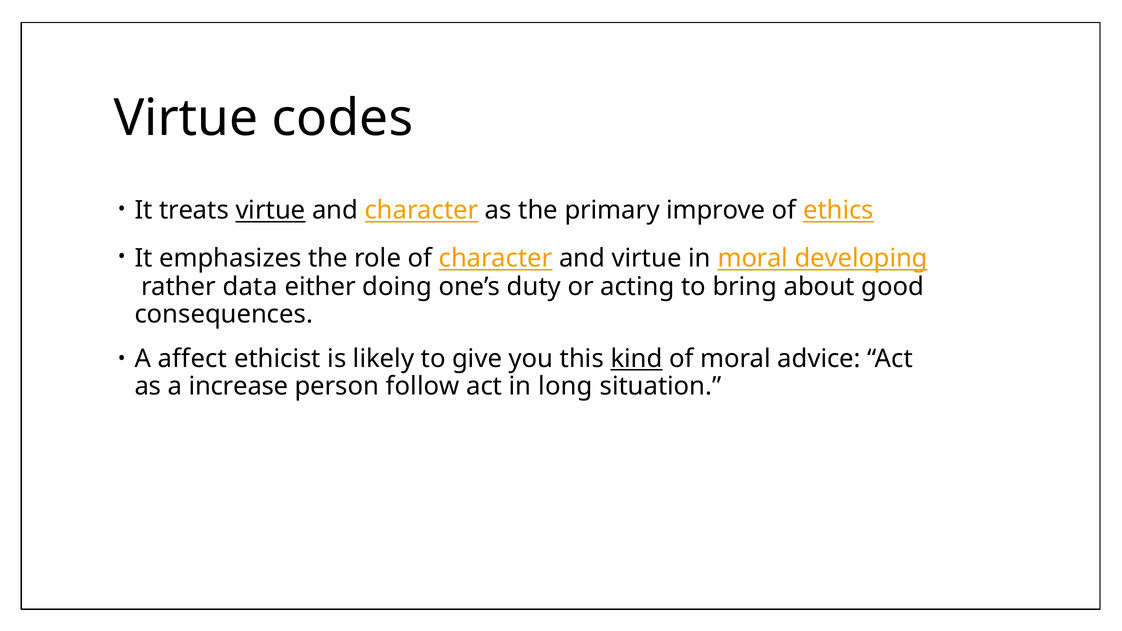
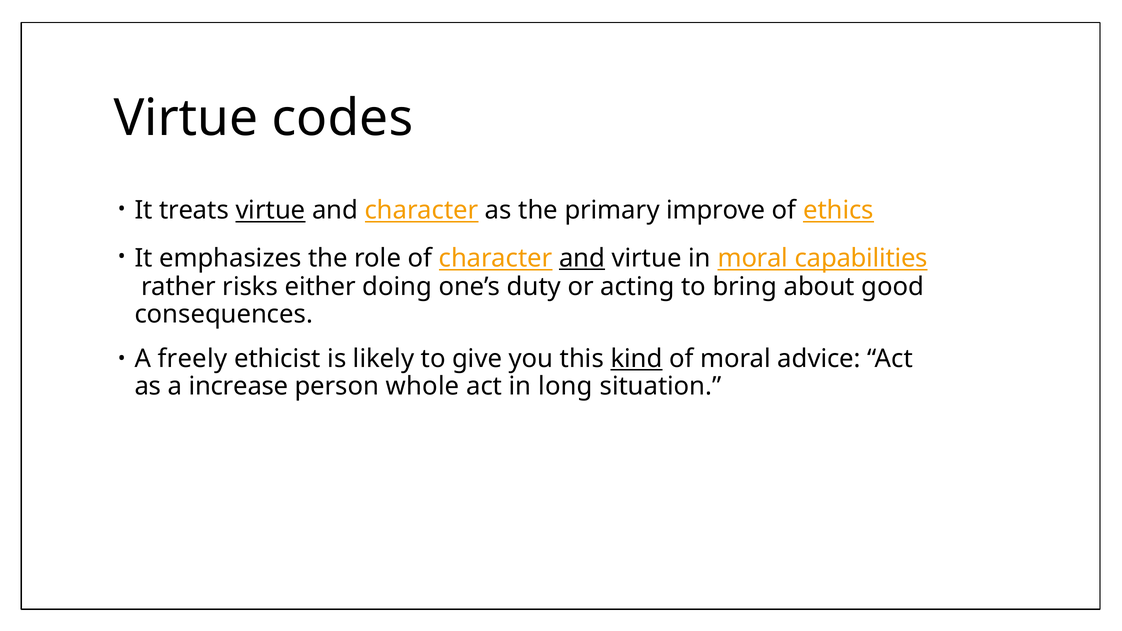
and underline: none -> present (582, 258)
developing: developing -> capabilities (861, 258)
data: data -> risks (250, 287)
affect: affect -> freely (192, 359)
follow: follow -> whole (423, 386)
